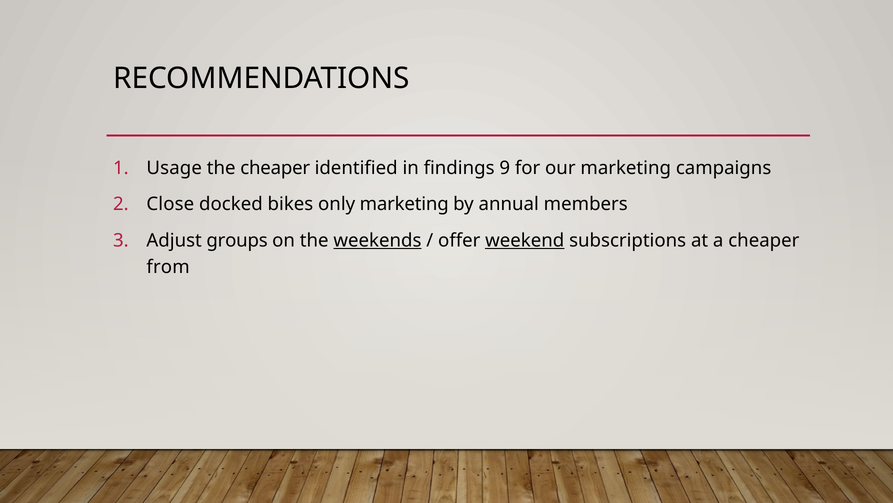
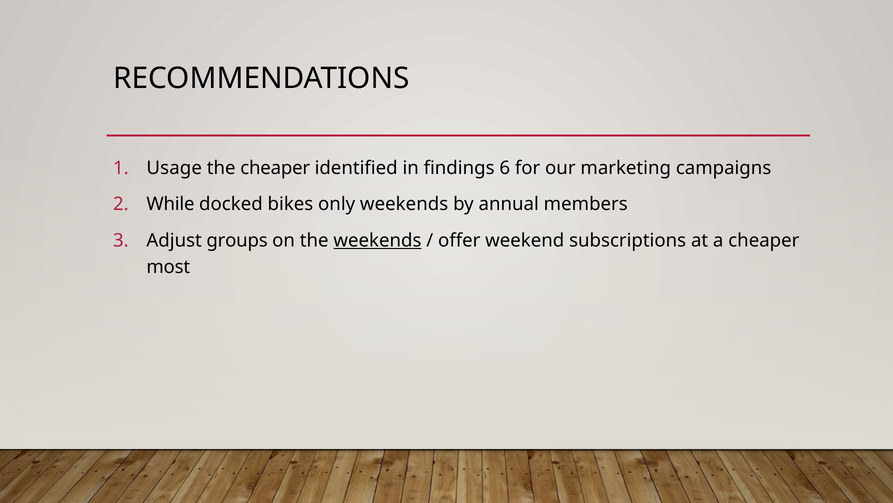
9: 9 -> 6 (505, 168)
Close: Close -> While (170, 204)
only marketing: marketing -> weekends (404, 204)
weekend underline: present -> none (525, 240)
from: from -> most (168, 267)
